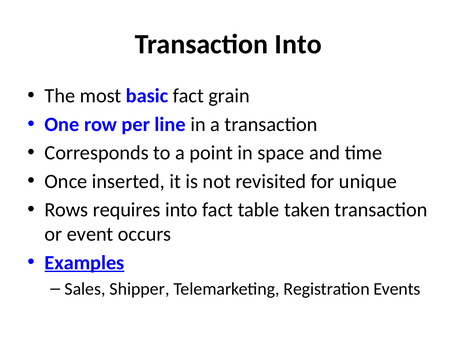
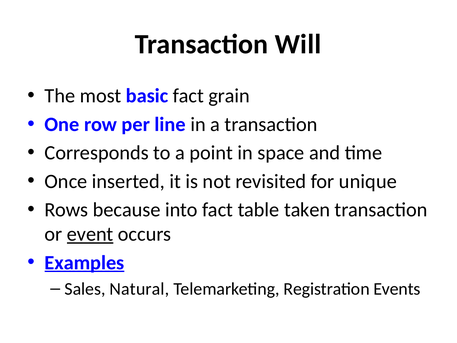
Transaction Into: Into -> Will (298, 44)
requires: requires -> because (127, 210)
event underline: none -> present (90, 234)
Shipper: Shipper -> Natural (139, 289)
